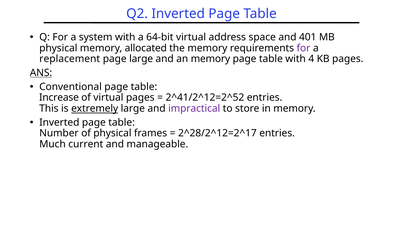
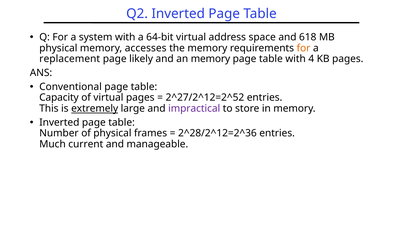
401: 401 -> 618 (308, 37)
allocated: allocated -> accesses (146, 48)
for colour: purple -> orange (304, 48)
page large: large -> likely (141, 59)
ANS underline: present -> none (41, 73)
Increase: Increase -> Capacity (59, 97)
2^41/2^12=2^52: 2^41/2^12=2^52 -> 2^27/2^12=2^52 (205, 97)
2^28/2^12=2^17: 2^28/2^12=2^17 -> 2^28/2^12=2^36 (217, 133)
